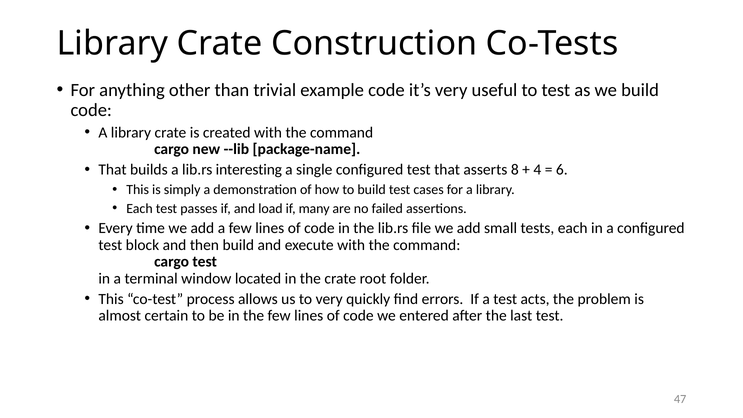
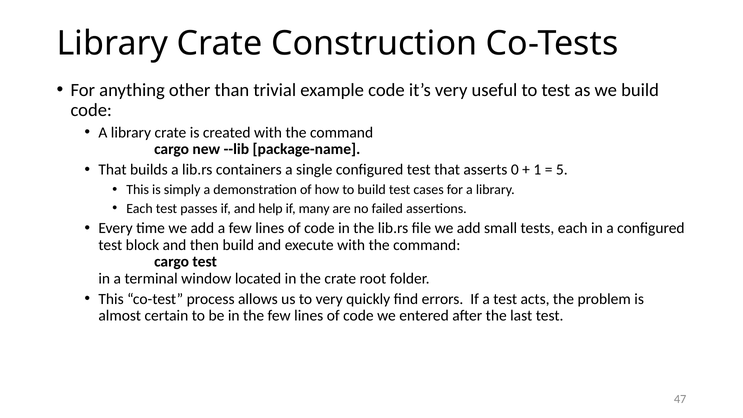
interesting: interesting -> containers (249, 170)
8: 8 -> 0 (515, 170)
4: 4 -> 1 (537, 170)
6: 6 -> 5 (562, 170)
load: load -> help (270, 208)
